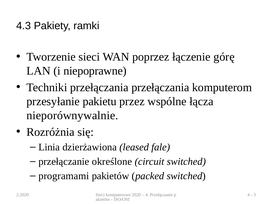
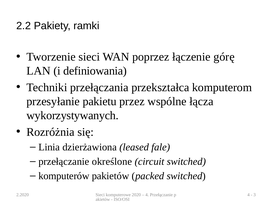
4.3: 4.3 -> 2.2 (24, 26)
niepoprawne: niepoprawne -> definiowania (95, 71)
przełączania przełączania: przełączania -> przekształca (160, 87)
nieporównywalnie: nieporównywalnie -> wykorzystywanych (72, 115)
programami: programami -> komputerów (64, 176)
